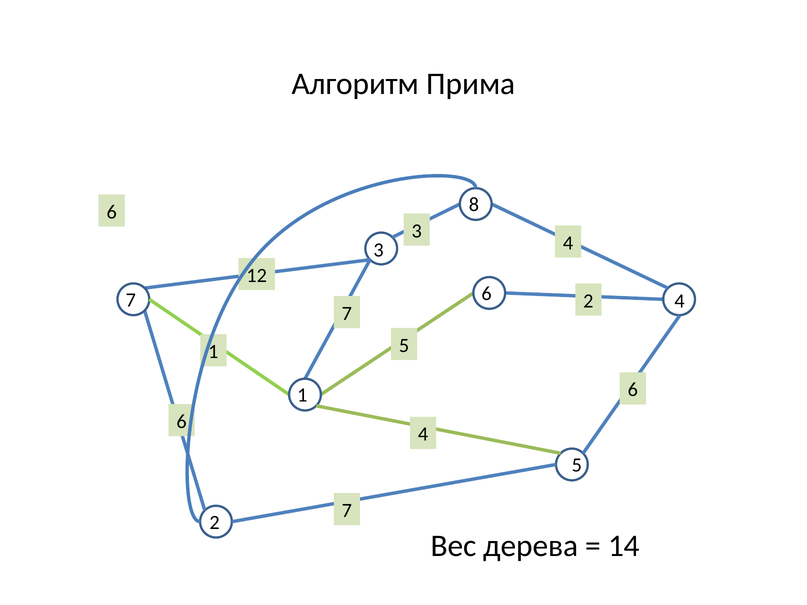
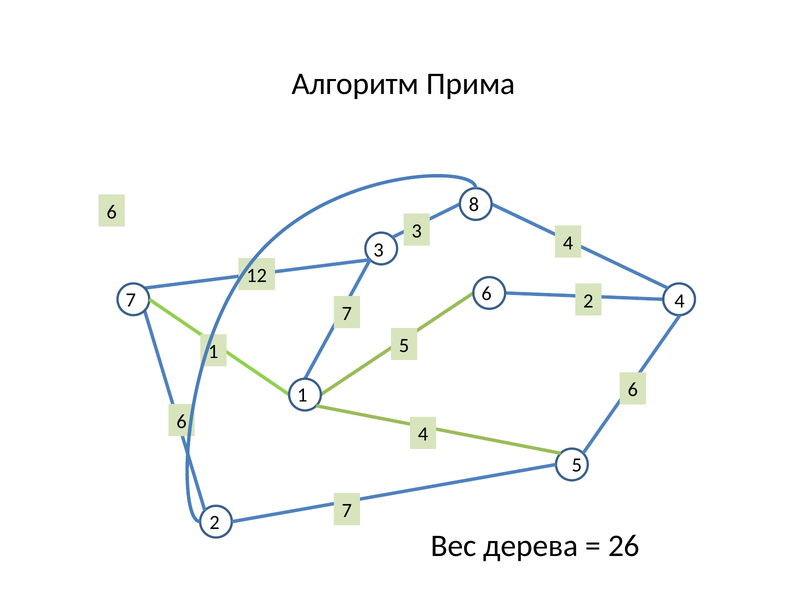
14: 14 -> 26 (624, 546)
